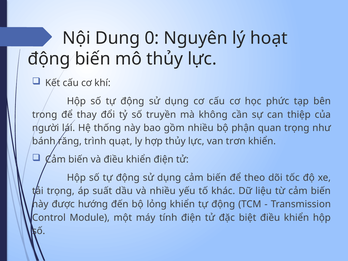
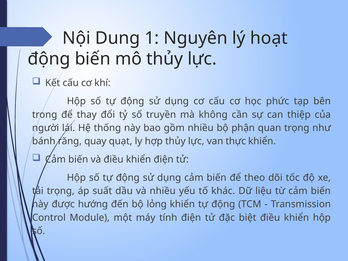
0: 0 -> 1 (152, 38)
trình: trình -> quay (95, 141)
trơn: trơn -> thực (236, 141)
